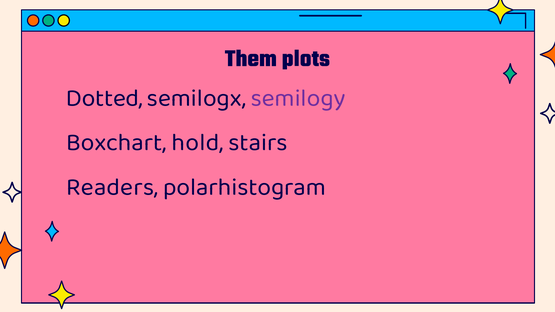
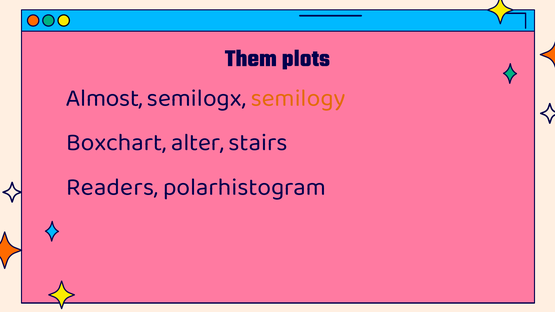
Dotted: Dotted -> Almost (104, 98)
semilogy colour: purple -> orange (298, 98)
hold: hold -> alter (198, 142)
